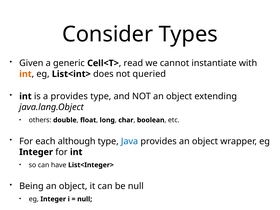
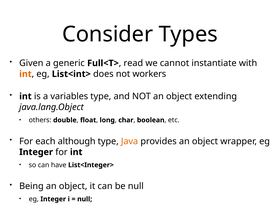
Cell<T>: Cell<T> -> Full<T> (103, 63)
queried: queried -> workers (149, 74)
a provides: provides -> variables (69, 96)
Java colour: blue -> orange (130, 141)
